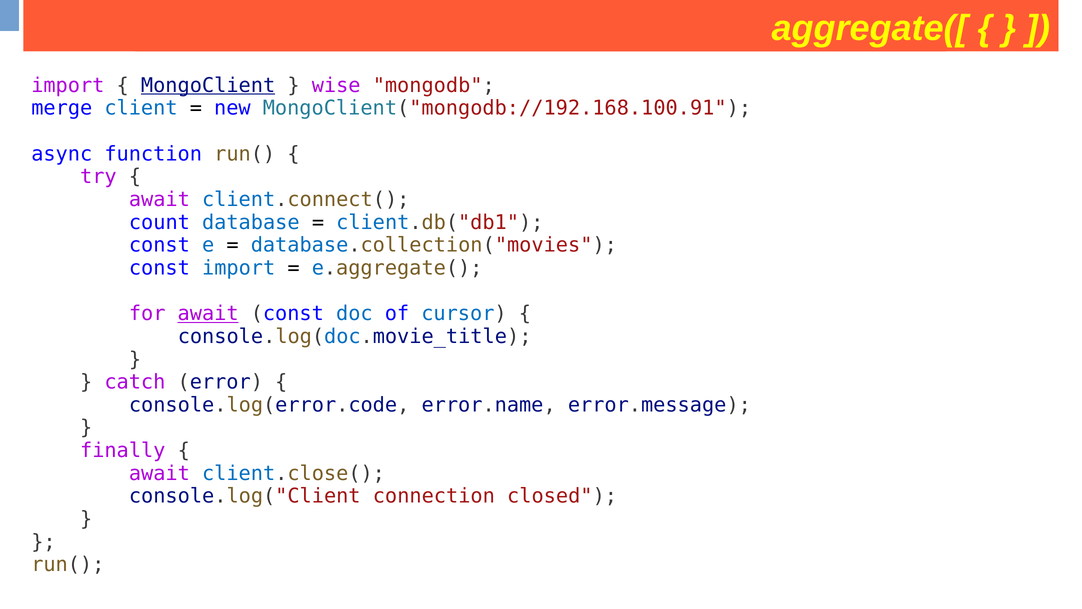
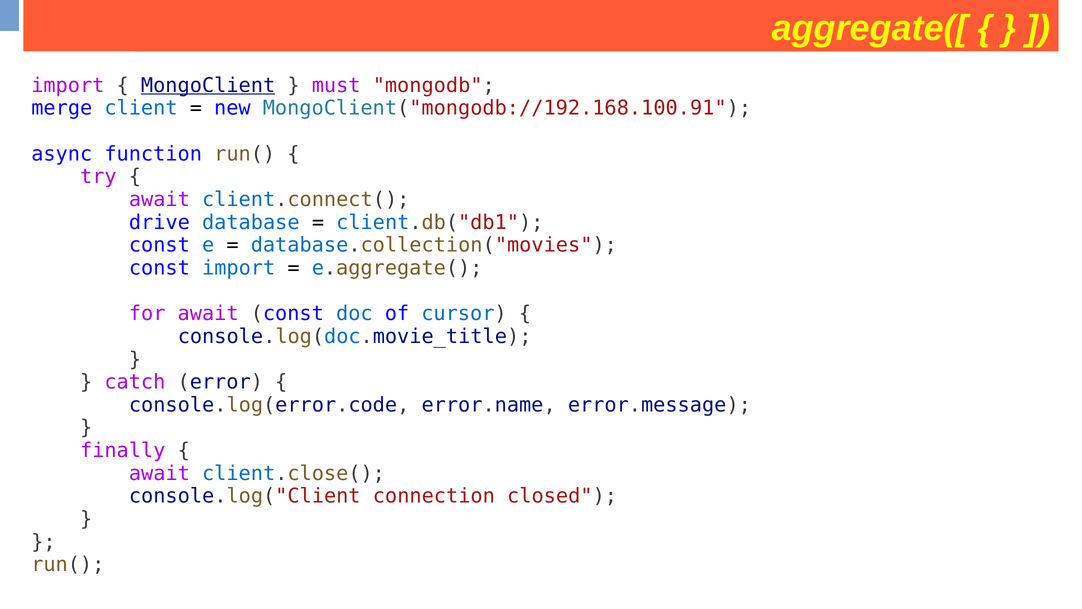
wise: wise -> must (336, 85)
count: count -> drive (159, 222)
await underline: present -> none (208, 313)
